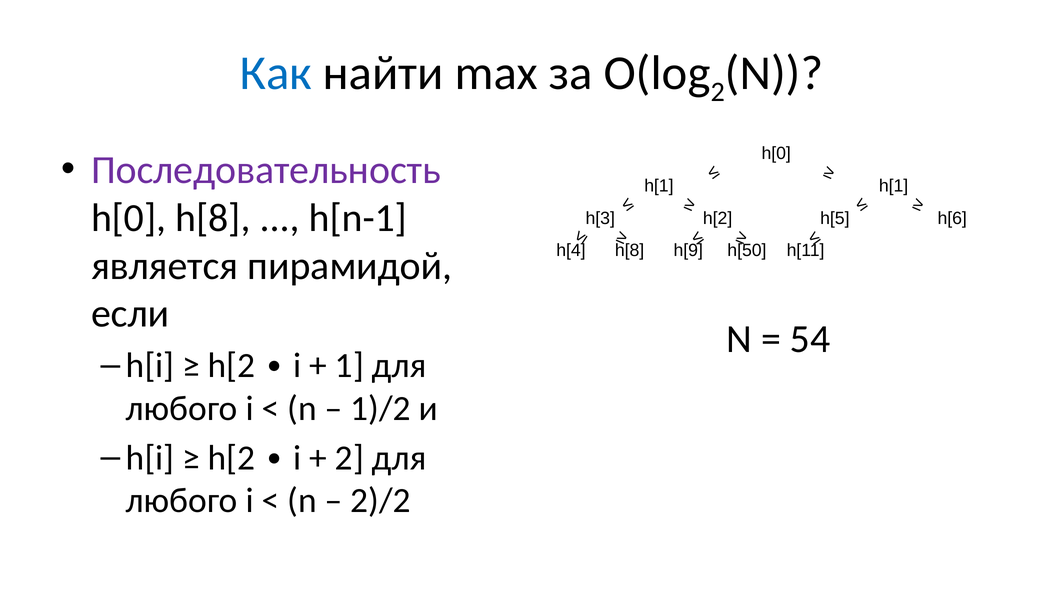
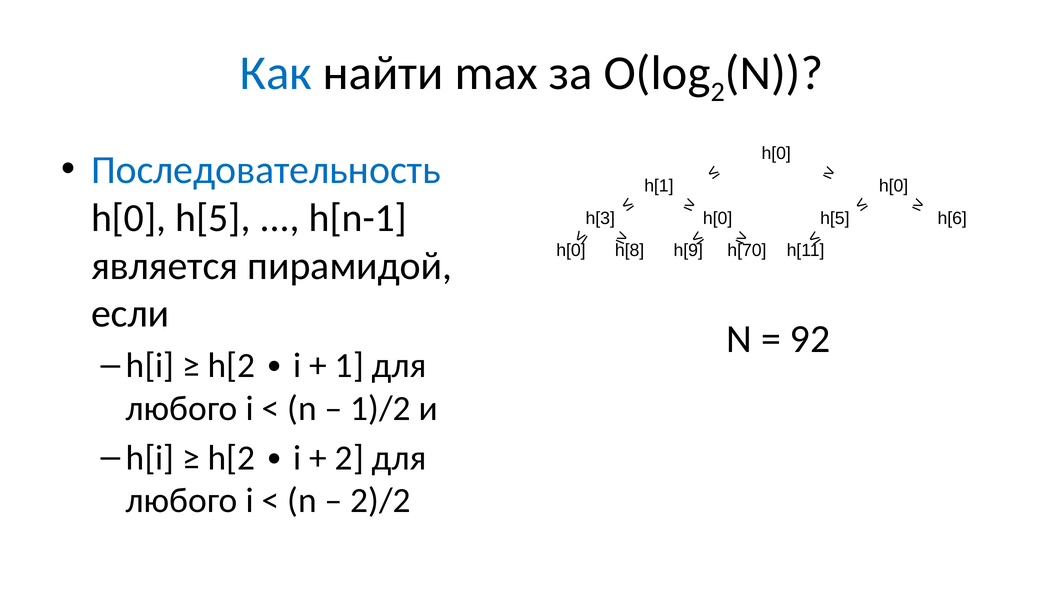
Последовательность colour: purple -> blue (266, 170)
h[1 h[1: h[1 -> h[0 (894, 186)
h[8: h[8 -> h[5 (213, 218)
h[3 h[2: h[2 -> h[0 (718, 218)
h[4: h[4 -> h[0 (571, 251)
h[50: h[50 -> h[70 (747, 251)
54: 54 -> 92 (810, 339)
